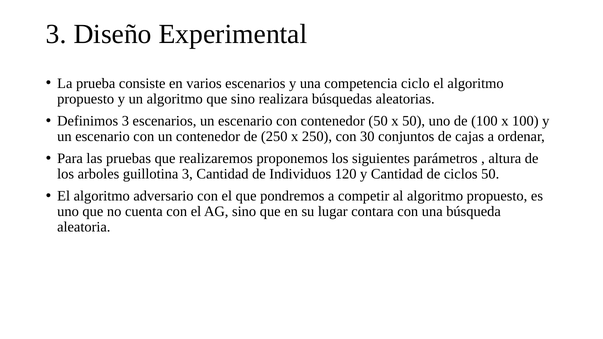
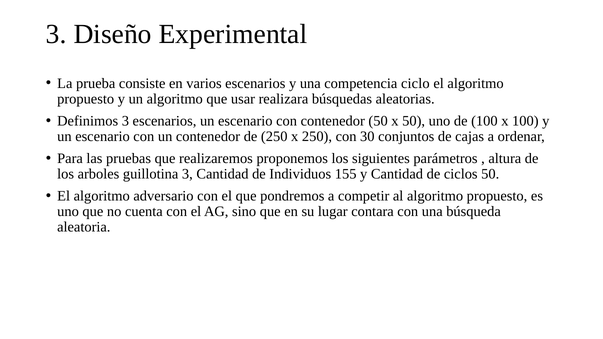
que sino: sino -> usar (243, 99)
120: 120 -> 155 (346, 174)
